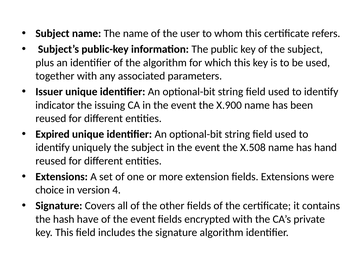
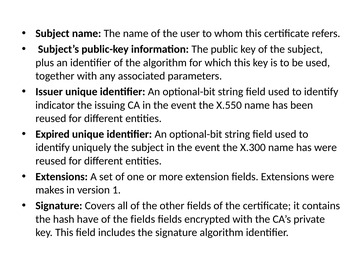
X.900: X.900 -> X.550 (229, 105)
X.508: X.508 -> X.300 (253, 148)
has hand: hand -> were (326, 148)
choice: choice -> makes (50, 190)
4: 4 -> 1 (117, 190)
of the event: event -> fields (143, 219)
